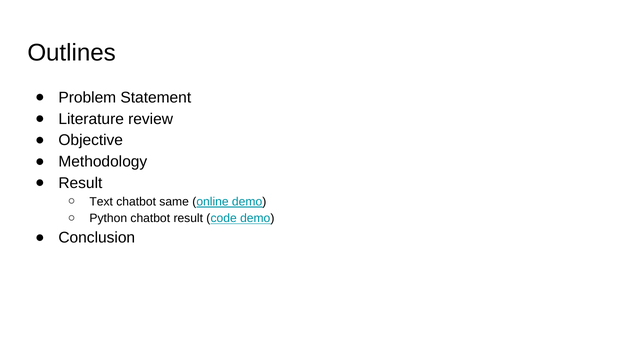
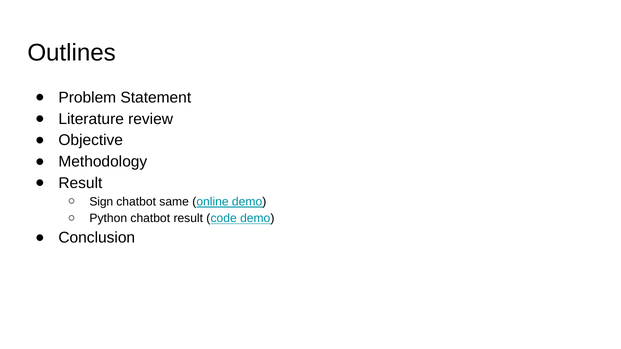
Text: Text -> Sign (101, 202)
